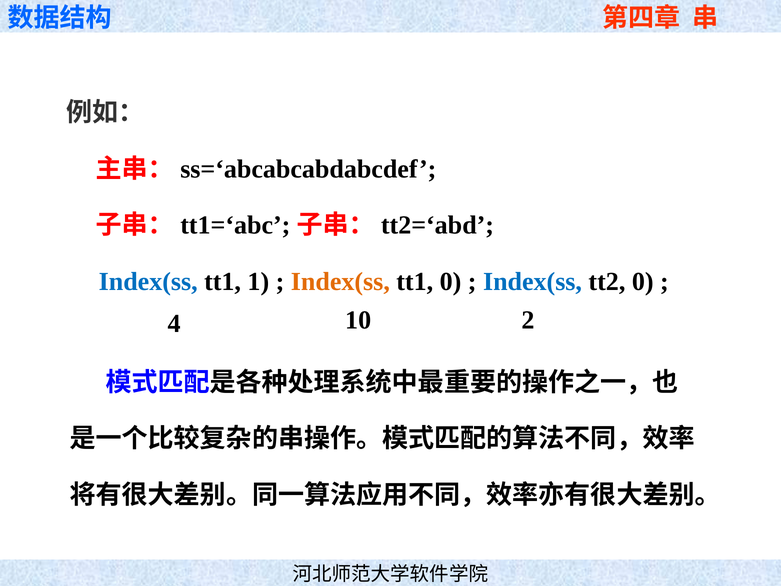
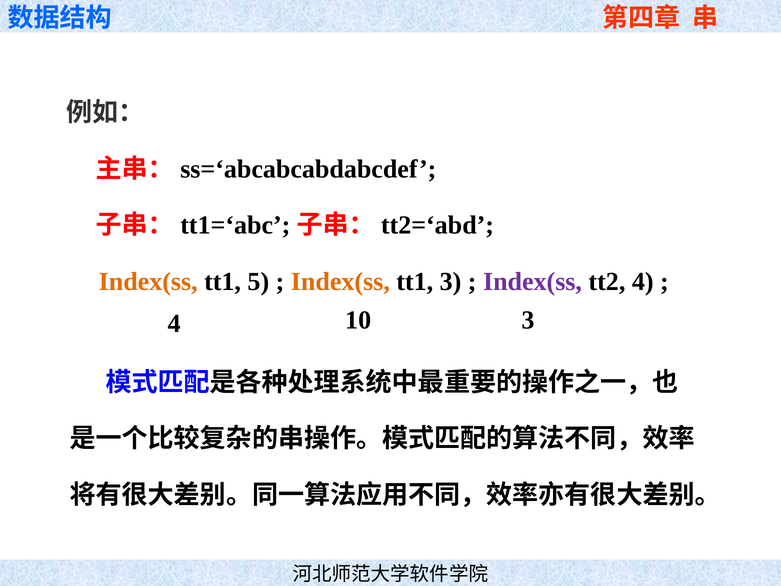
Index(ss colour: blue -> orange (148, 281)
1: 1 -> 5 (258, 281)
tt1 0: 0 -> 3 (451, 281)
Index(ss colour: blue -> purple (533, 281)
tt2 0: 0 -> 4 (643, 281)
10 2: 2 -> 3 (528, 320)
